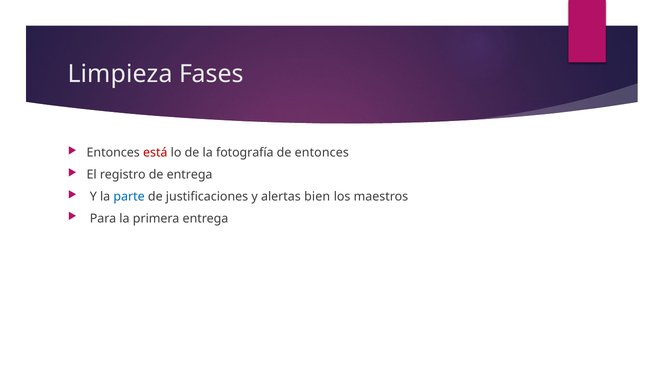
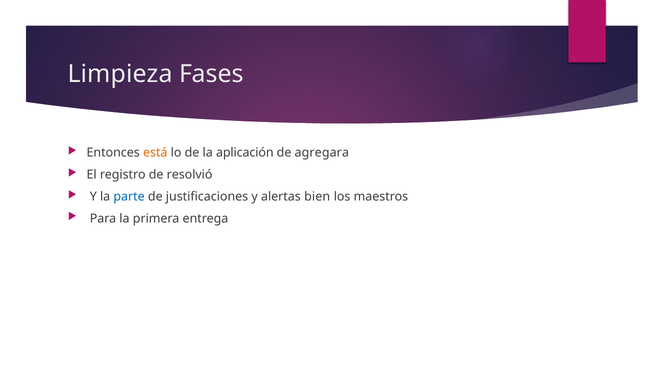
está colour: red -> orange (155, 153)
fotografía: fotografía -> aplicación (245, 153)
de entonces: entonces -> agregara (322, 153)
de entrega: entrega -> resolvió (190, 174)
